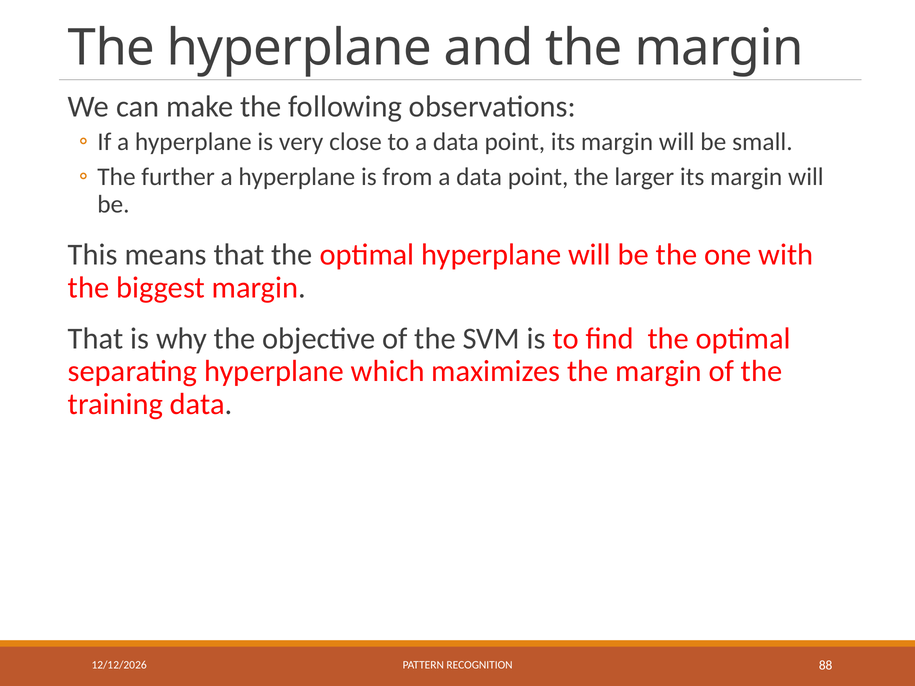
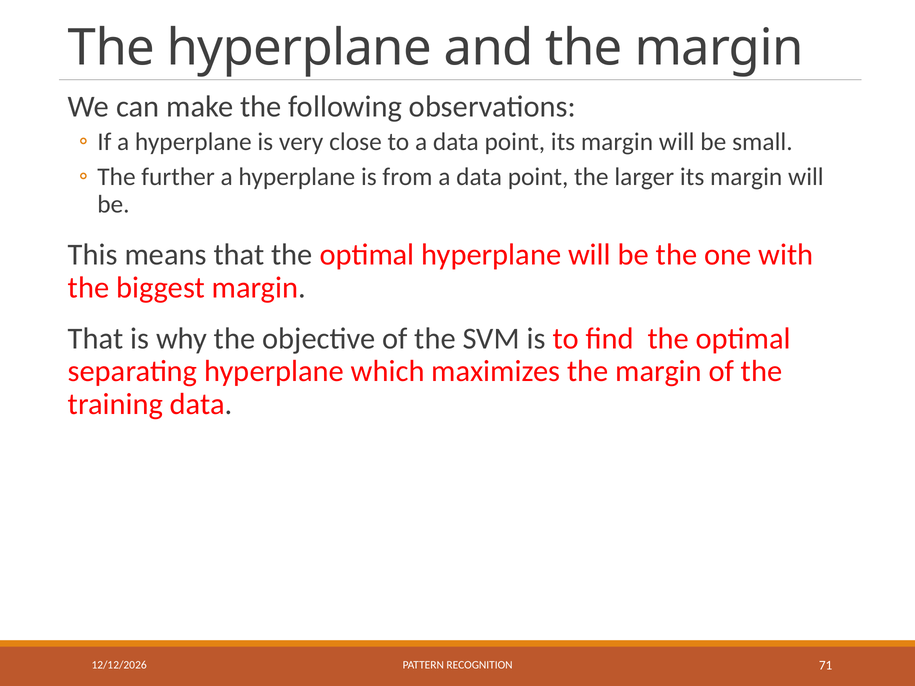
88: 88 -> 71 (826, 665)
